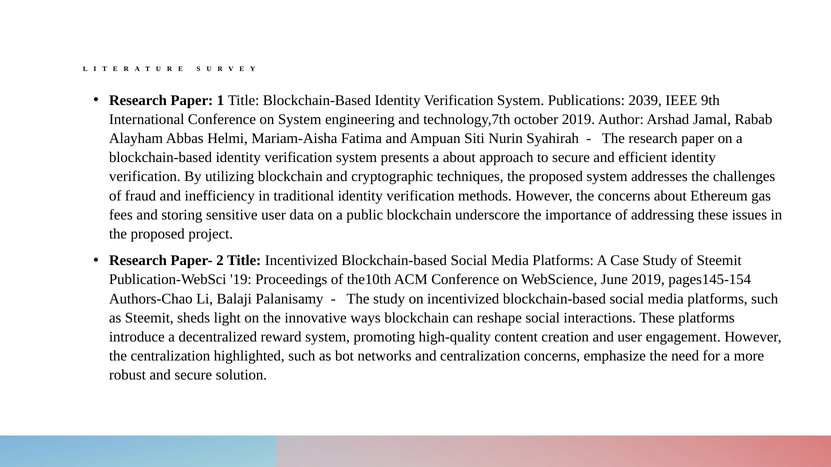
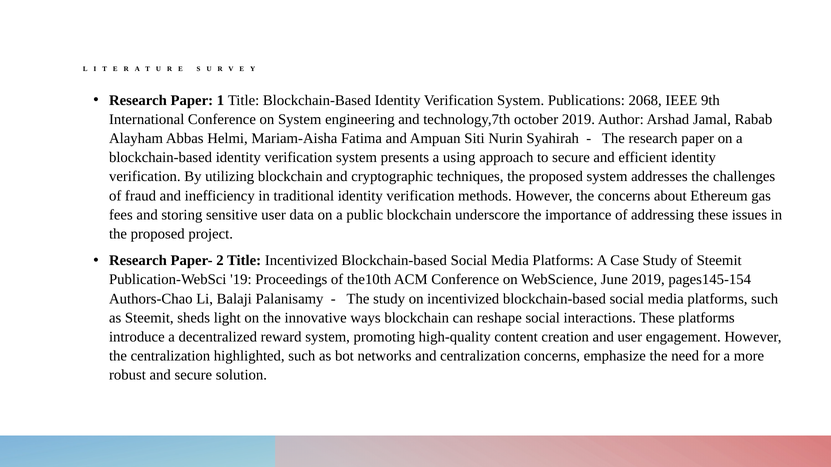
2039: 2039 -> 2068 (645, 101)
a about: about -> using (459, 158)
